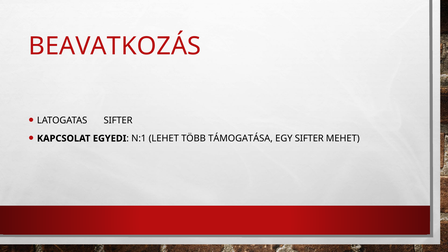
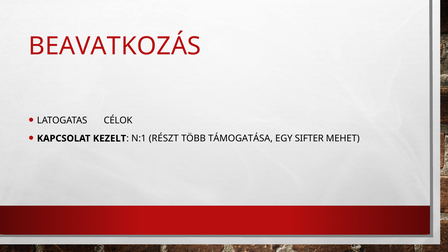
LATOGATAS SIFTER: SIFTER -> CÉLOK (118, 120)
EGYEDI: EGYEDI -> KEZELT (110, 138)
LEHET: LEHET -> RÉSZT (164, 138)
